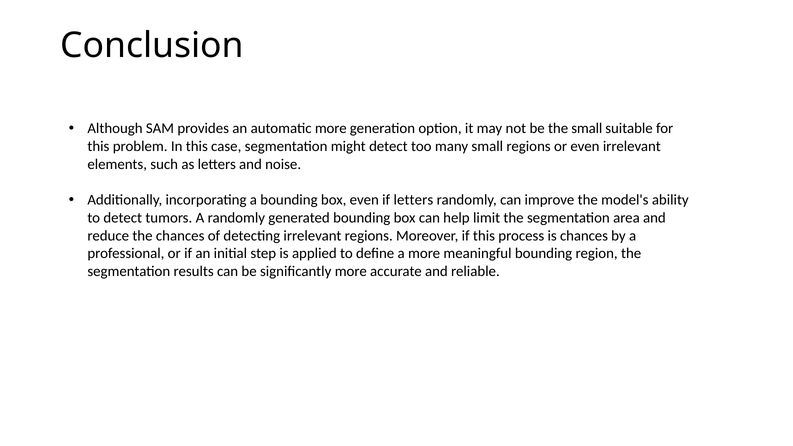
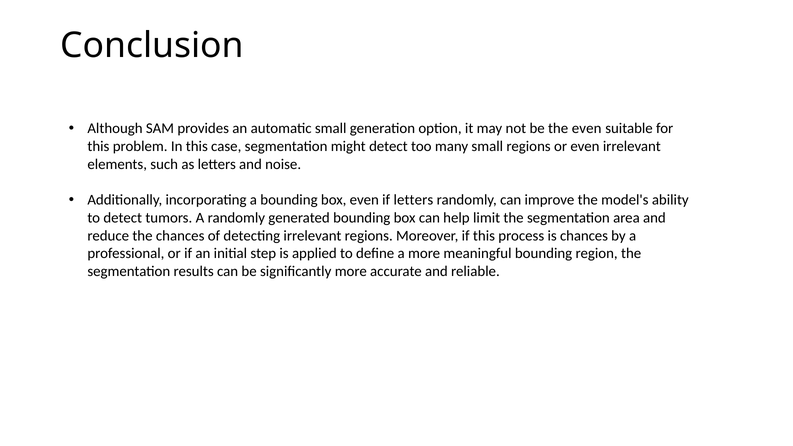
automatic more: more -> small (331, 129)
the small: small -> even (587, 129)
